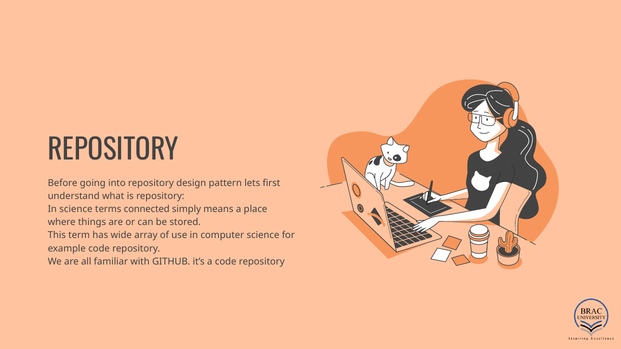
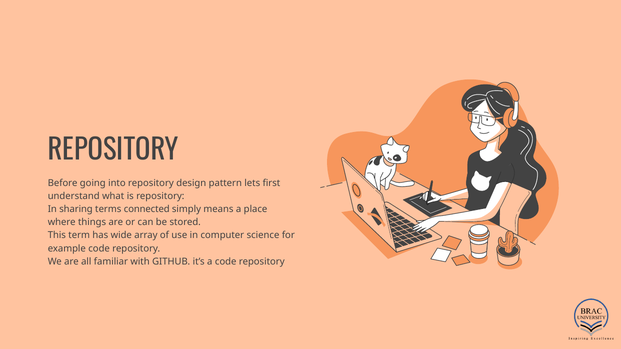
In science: science -> sharing (76, 209)
